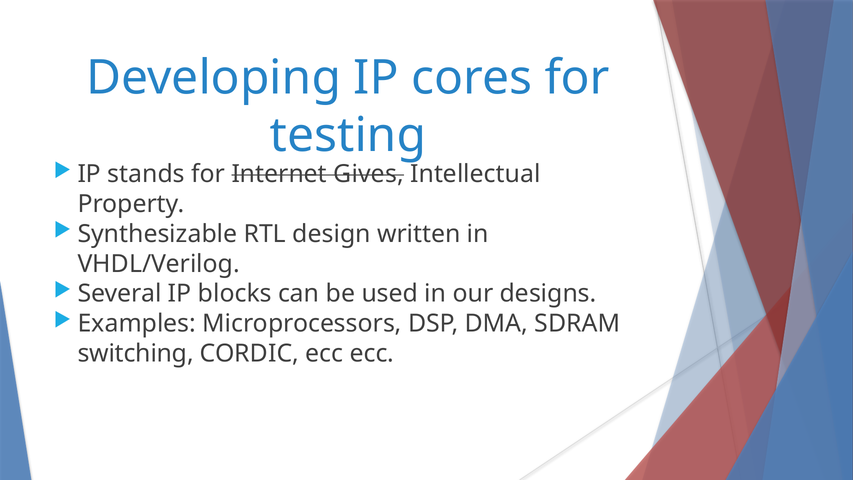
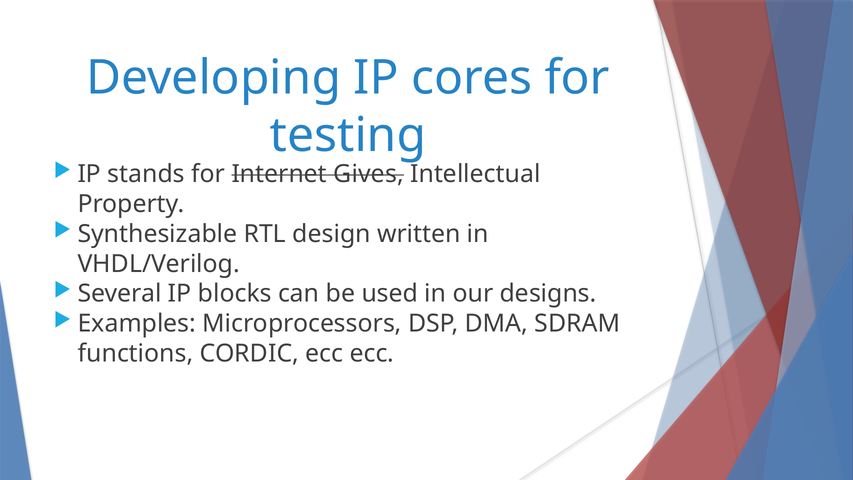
switching: switching -> functions (136, 353)
